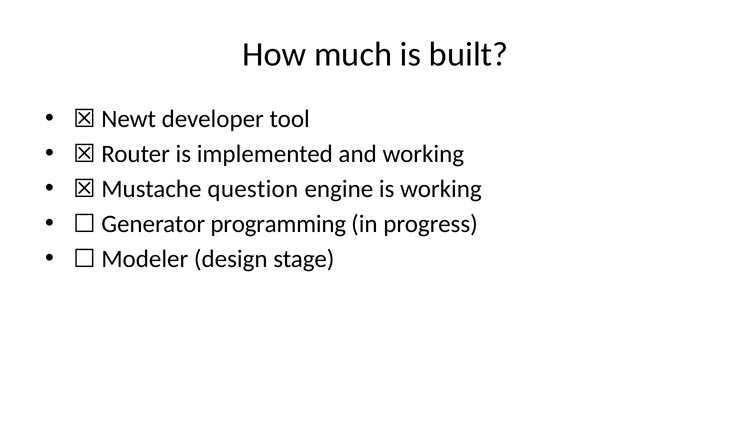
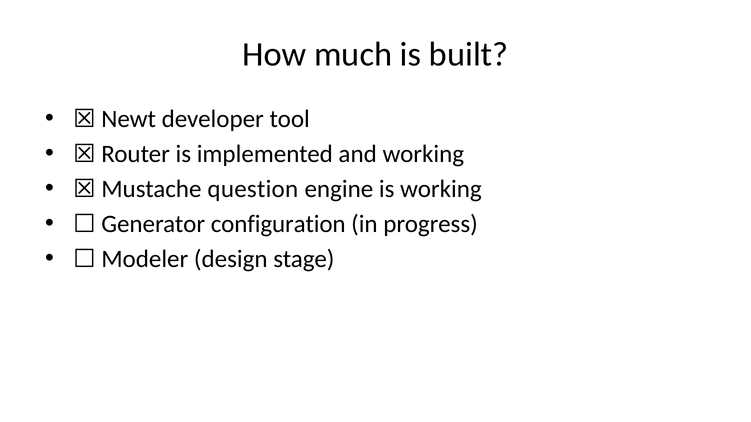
programming: programming -> configuration (278, 224)
